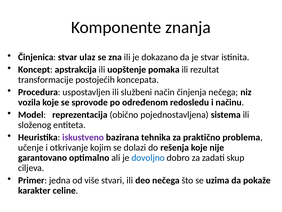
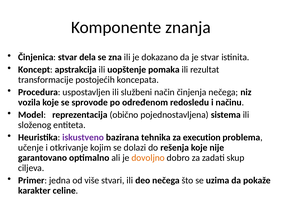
ulaz: ulaz -> dela (88, 57)
praktično: praktično -> execution (202, 137)
dovoljno colour: blue -> orange (148, 157)
